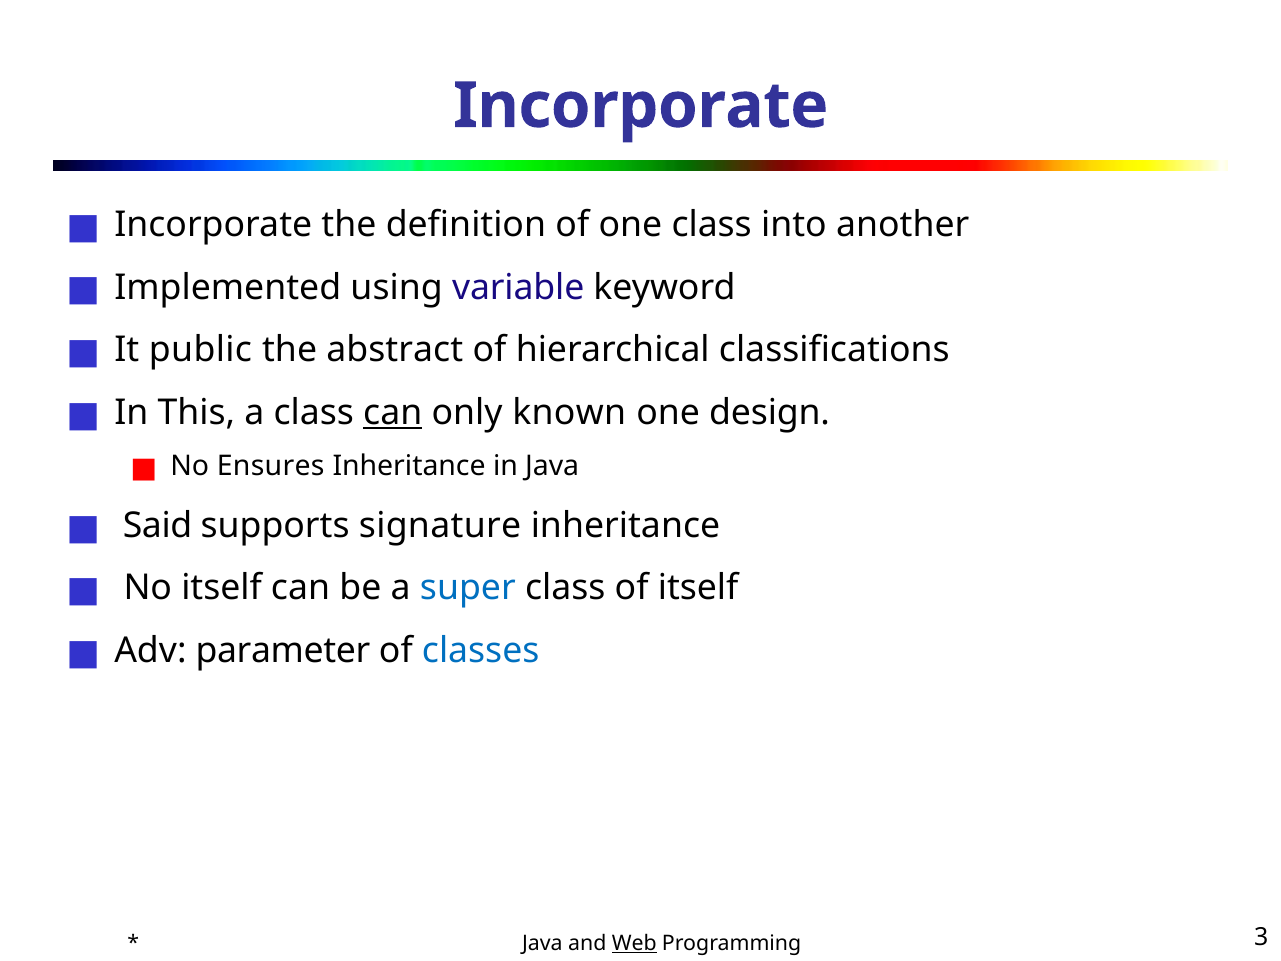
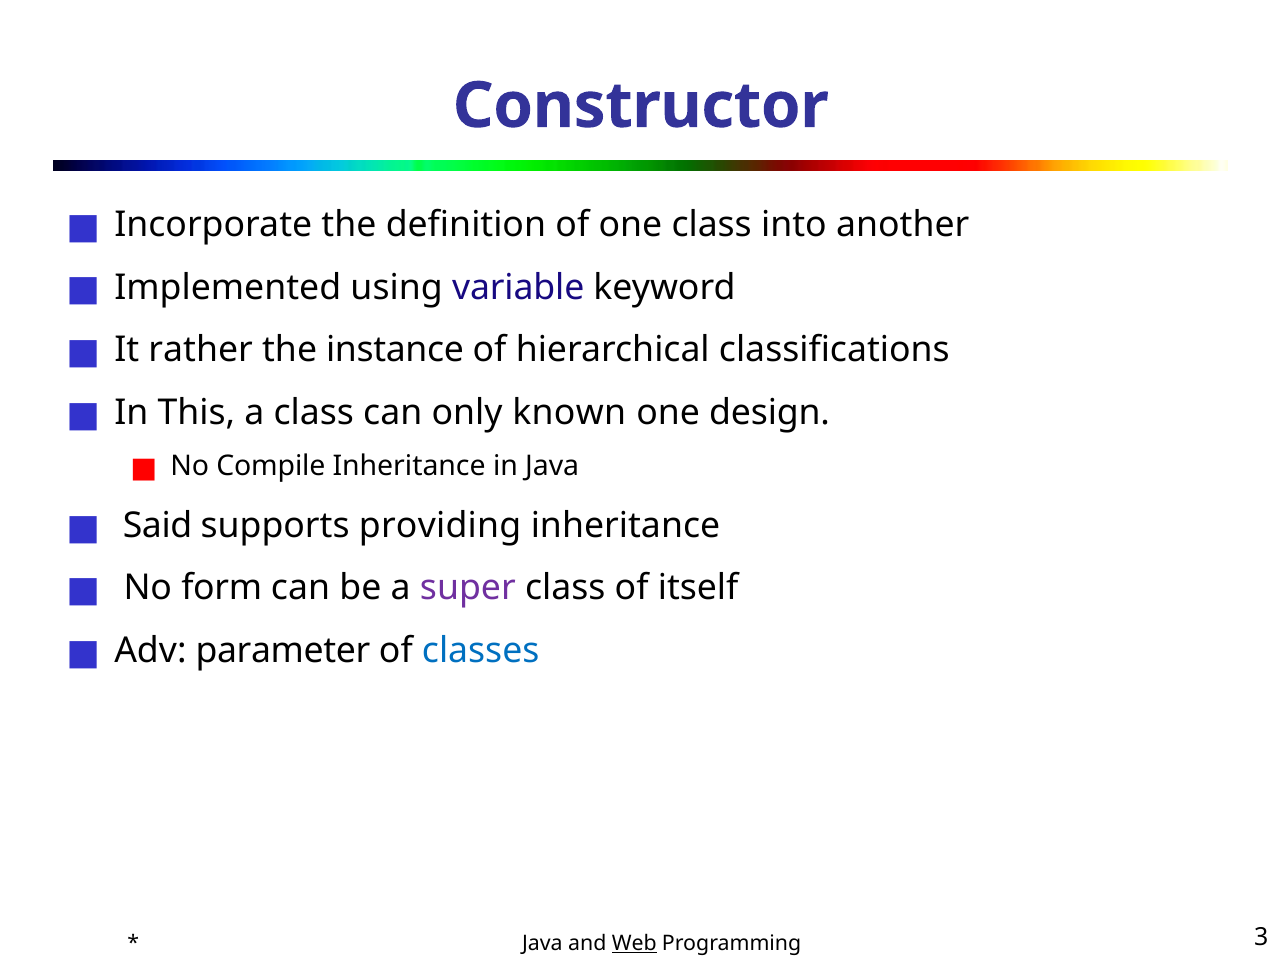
Incorporate: Incorporate -> Constructor (641, 106)
public: public -> rather (201, 350)
abstract: abstract -> instance (395, 350)
can underline: present -> none (393, 412)
Ensures: Ensures -> Compile (271, 466)
signature: signature -> providing (440, 525)
No itself: itself -> form (222, 588)
super colour: blue -> purple (468, 588)
